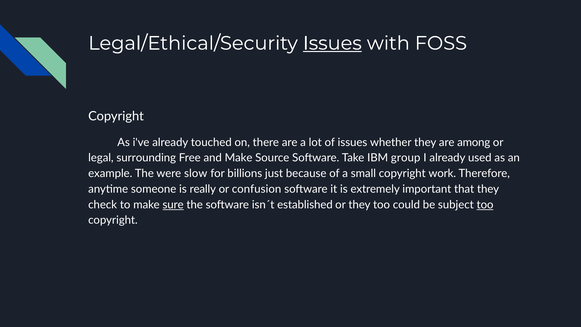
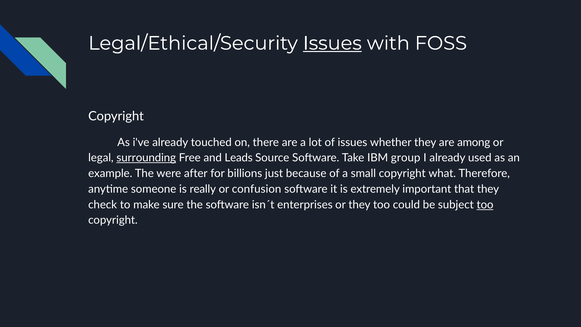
surrounding underline: none -> present (146, 158)
and Make: Make -> Leads (239, 158)
slow: slow -> after (196, 173)
work: work -> what (442, 173)
sure underline: present -> none (173, 205)
established: established -> enterprises (305, 205)
